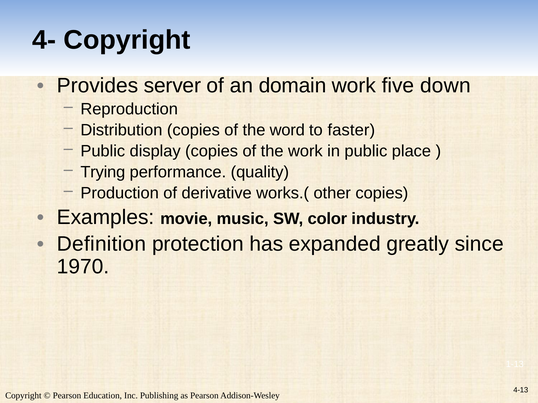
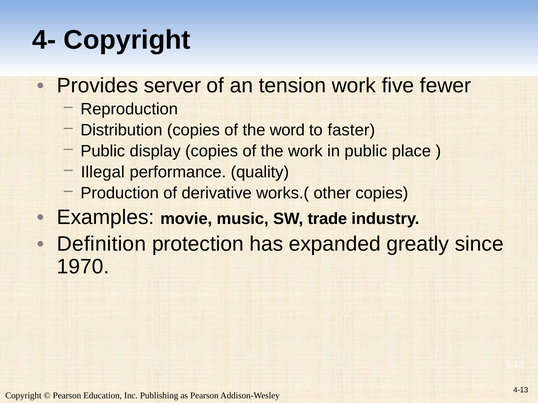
domain: domain -> tension (292, 86)
down: down -> fewer (445, 86)
Trying: Trying -> Illegal (103, 172)
color: color -> trade (327, 219)
